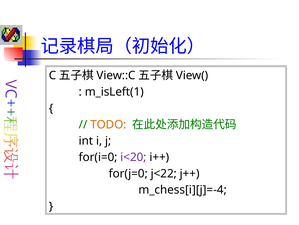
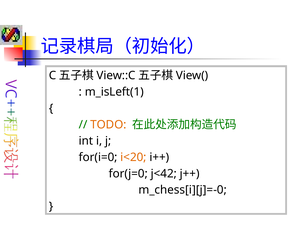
i<20 colour: purple -> orange (133, 157)
j<22: j<22 -> j<42 (164, 173)
m_chess[i][j]=-4: m_chess[i][j]=-4 -> m_chess[i][j]=-0 (183, 189)
